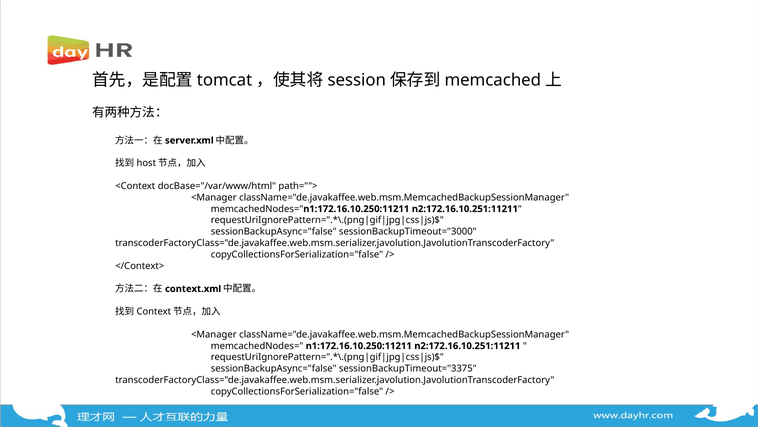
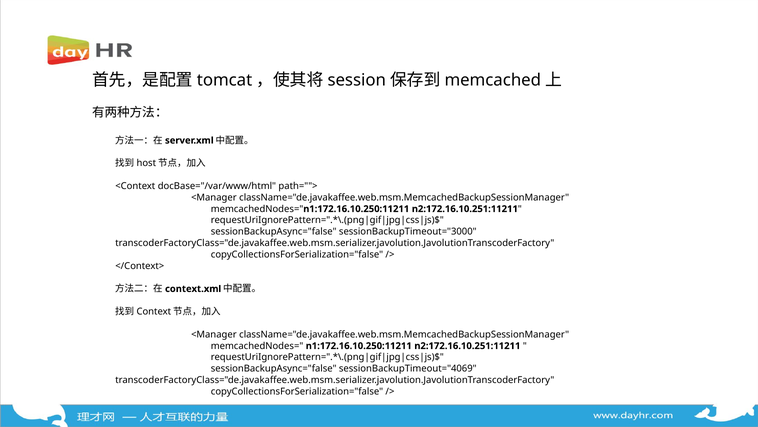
sessionBackupTimeout="3375: sessionBackupTimeout="3375 -> sessionBackupTimeout="4069 (408, 368)
